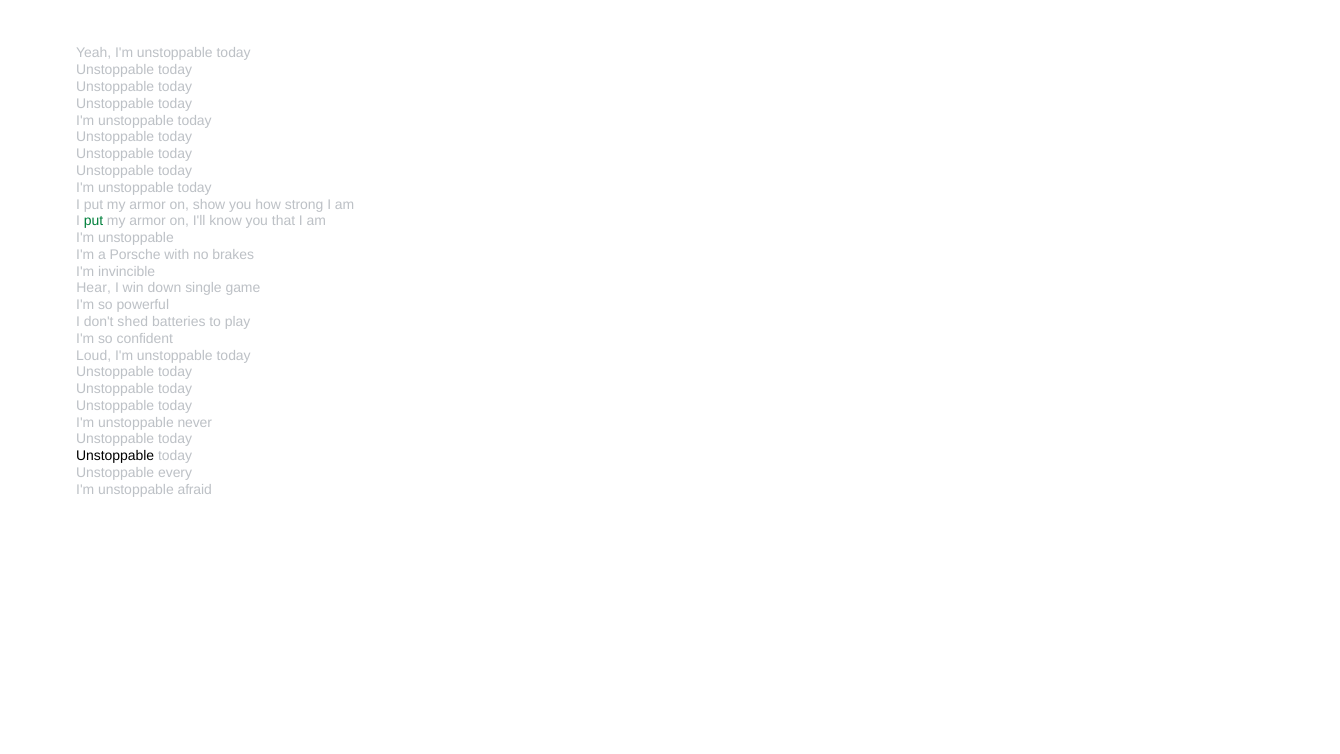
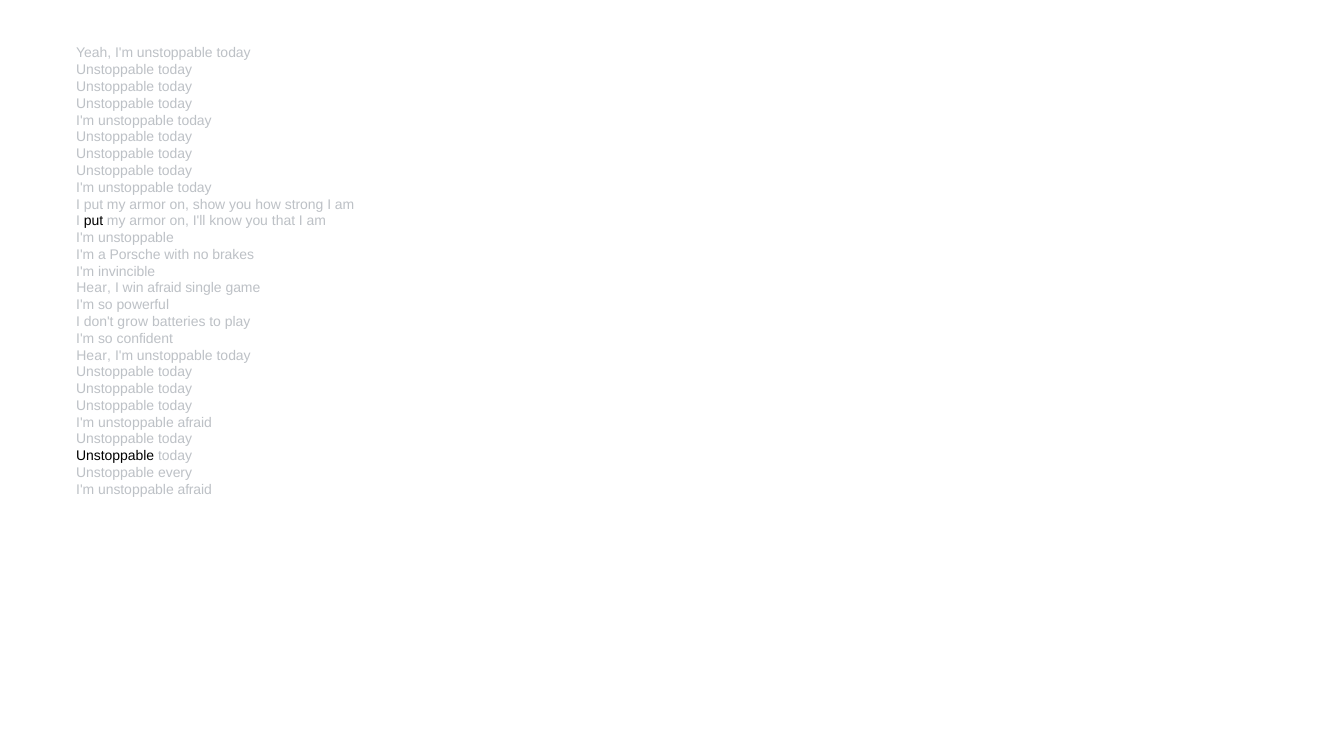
put colour: green -> black (94, 221)
win down: down -> afraid (165, 288)
shed: shed -> grow (133, 322)
Loud: Loud -> Hear (94, 355)
never: never -> afraid (195, 422)
